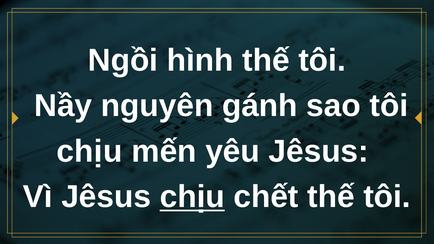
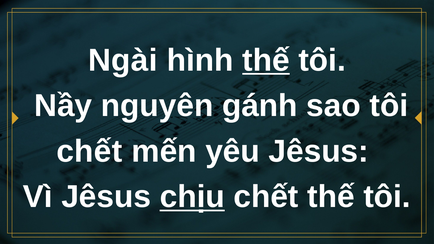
Ngồi: Ngồi -> Ngài (123, 60)
thế underline: none -> present (266, 60)
chịu: chịu -> chết (89, 151)
